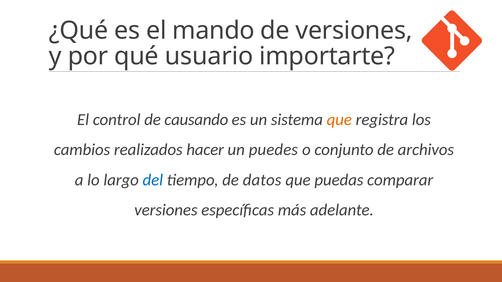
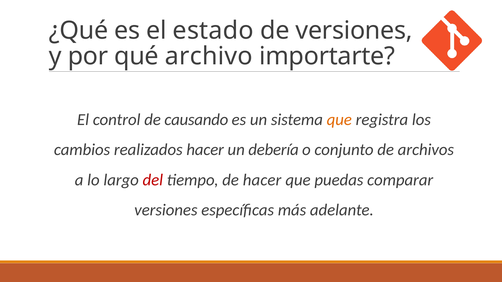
mando: mando -> estado (213, 31)
usuario: usuario -> archivo (209, 56)
puedes: puedes -> debería (274, 150)
del colour: blue -> red (153, 180)
de datos: datos -> hacer (262, 180)
